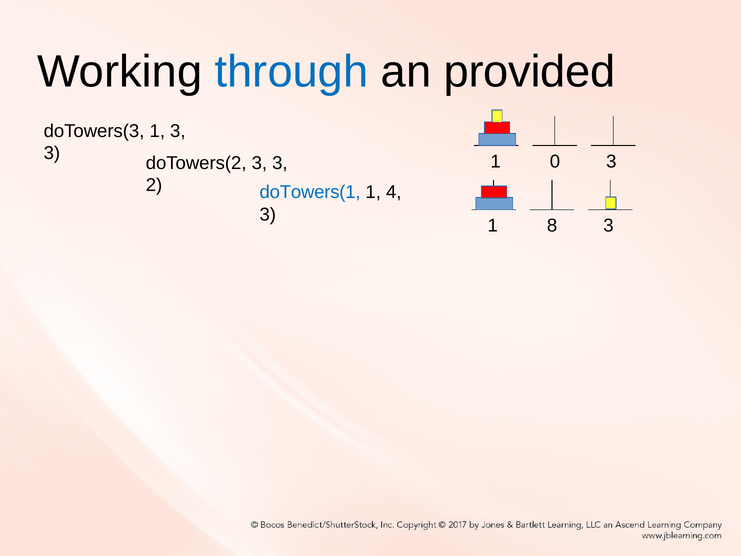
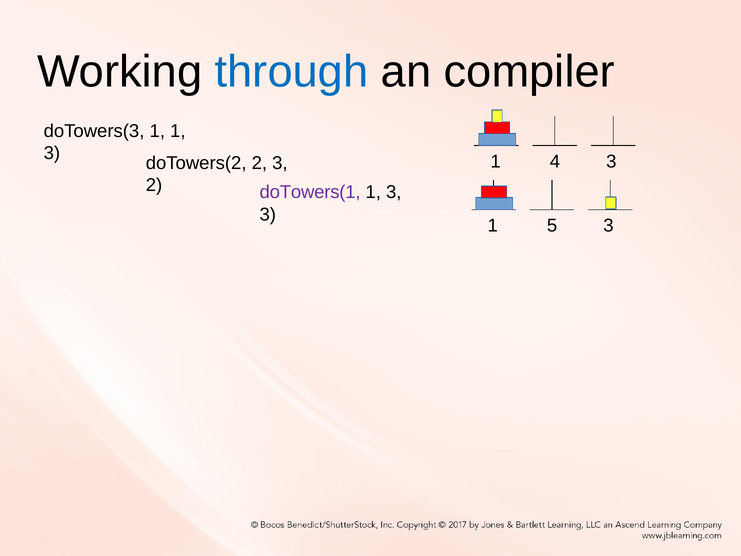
provided: provided -> compiler (529, 72)
1 3: 3 -> 1 (178, 131)
0: 0 -> 4 (555, 162)
doTowers(2 3: 3 -> 2 (259, 163)
doTowers(1 colour: blue -> purple (310, 192)
4: 4 -> 3 (394, 192)
8: 8 -> 5 (552, 226)
